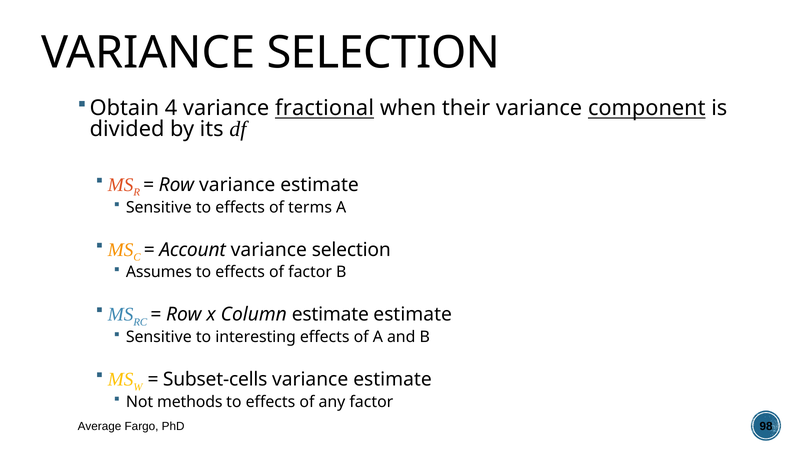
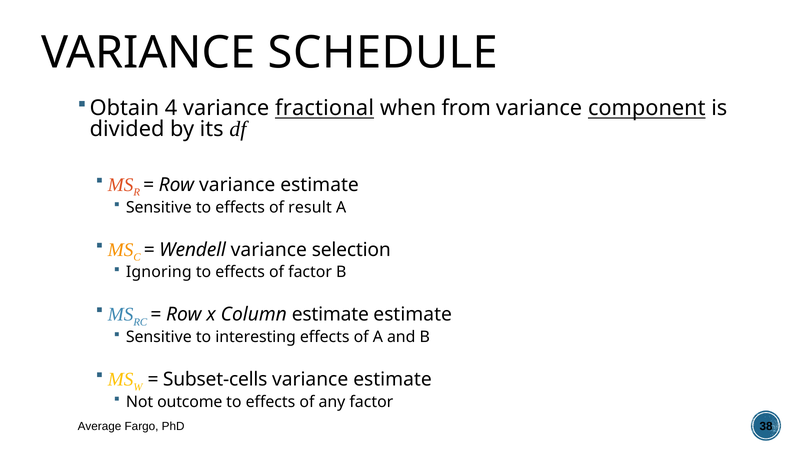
SELECTION: SELECTION -> SCHEDULE (383, 53)
their: their -> from (466, 108)
terms: terms -> result (310, 207)
Account: Account -> Wendell (193, 250)
Assumes: Assumes -> Ignoring (159, 272)
methods: methods -> outcome (190, 402)
98: 98 -> 38 (766, 426)
